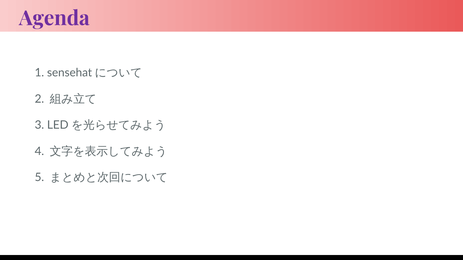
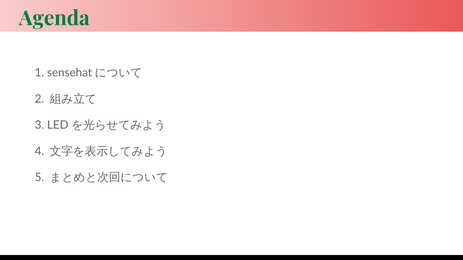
Agenda colour: purple -> green (54, 18)
